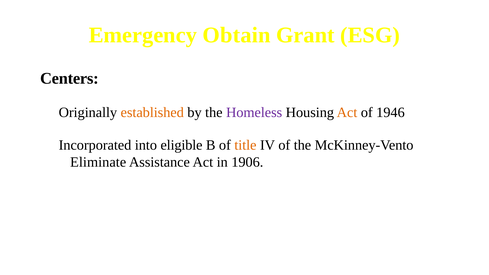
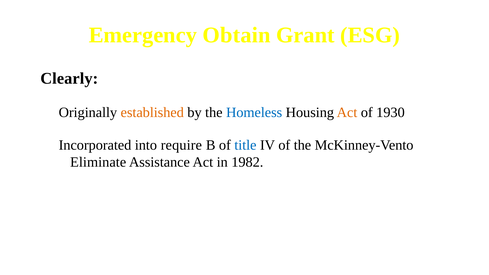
Centers: Centers -> Clearly (69, 79)
Homeless colour: purple -> blue (254, 112)
1946: 1946 -> 1930 (390, 112)
eligible: eligible -> require (181, 145)
title colour: orange -> blue (245, 145)
1906: 1906 -> 1982 (247, 162)
